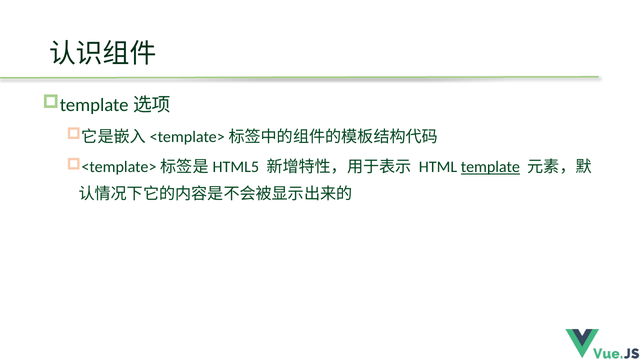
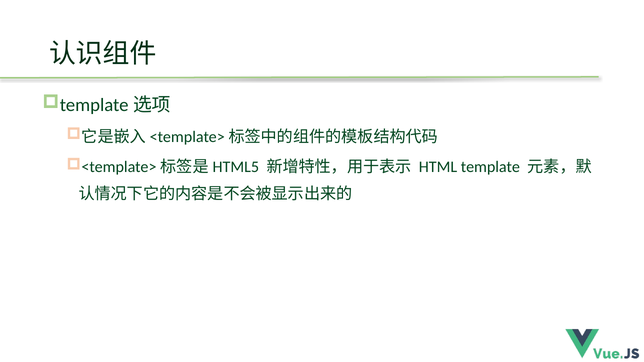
template underline: present -> none (490, 167)
